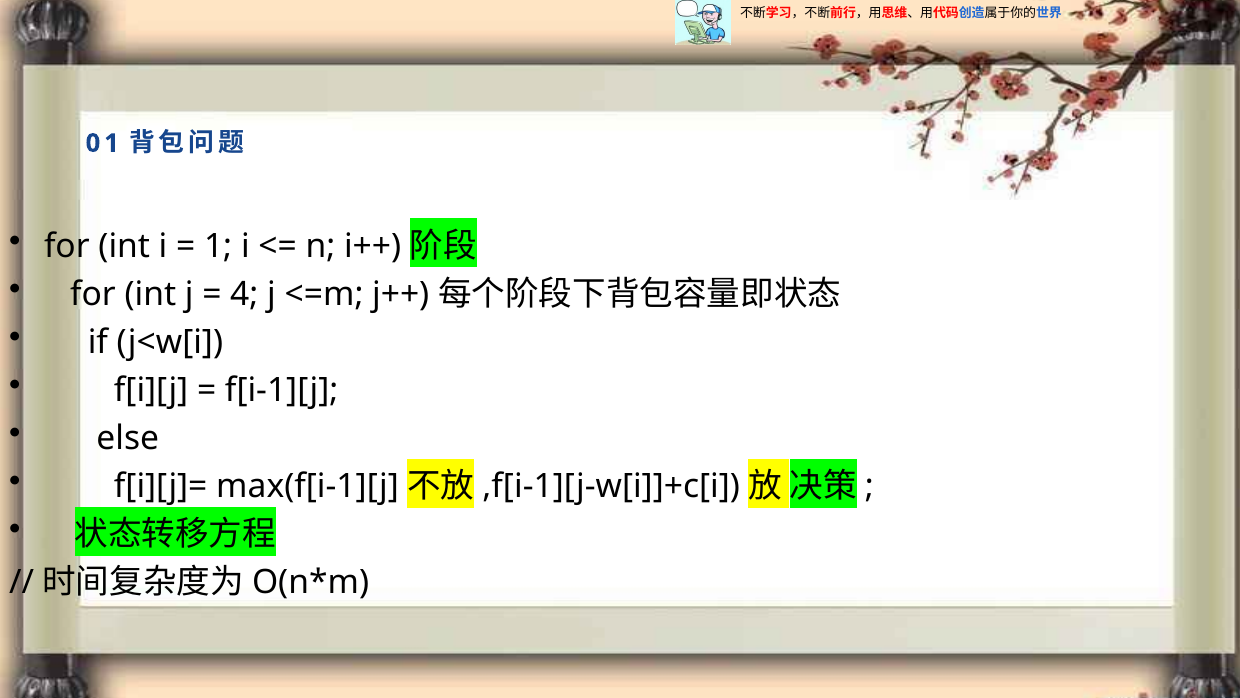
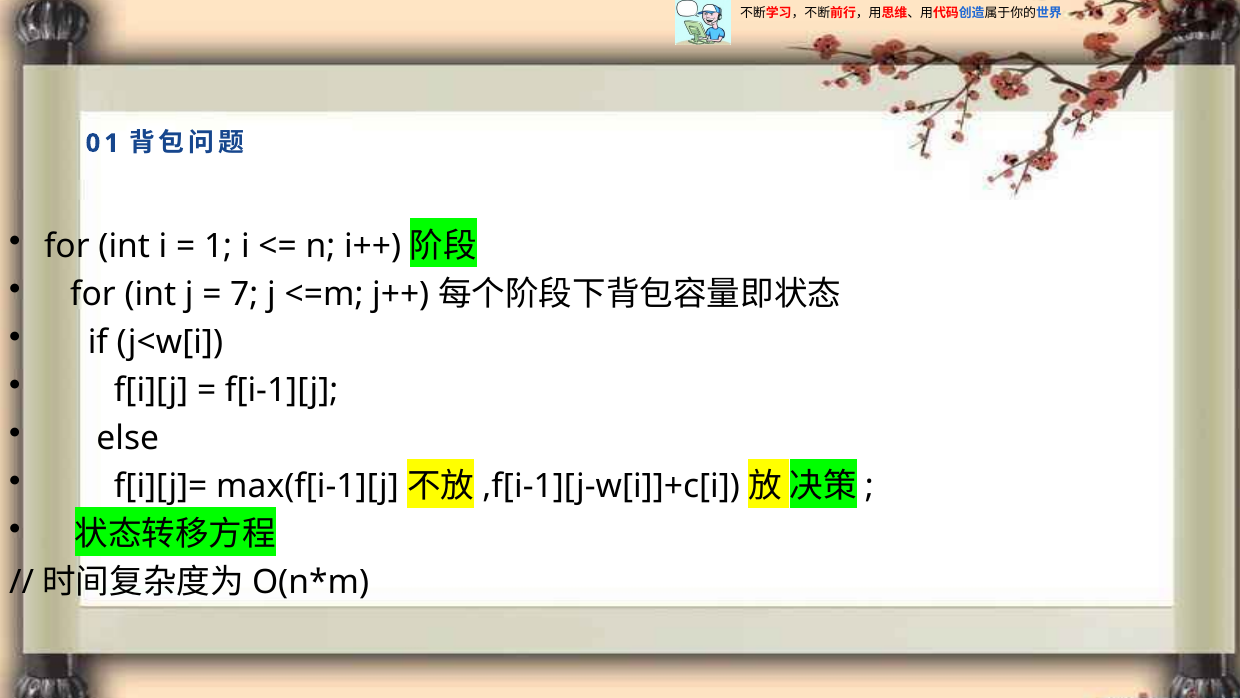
4: 4 -> 7 (244, 294)
